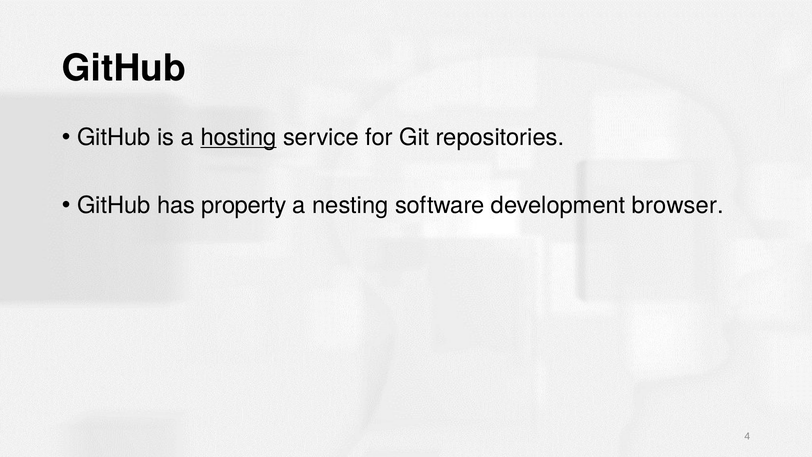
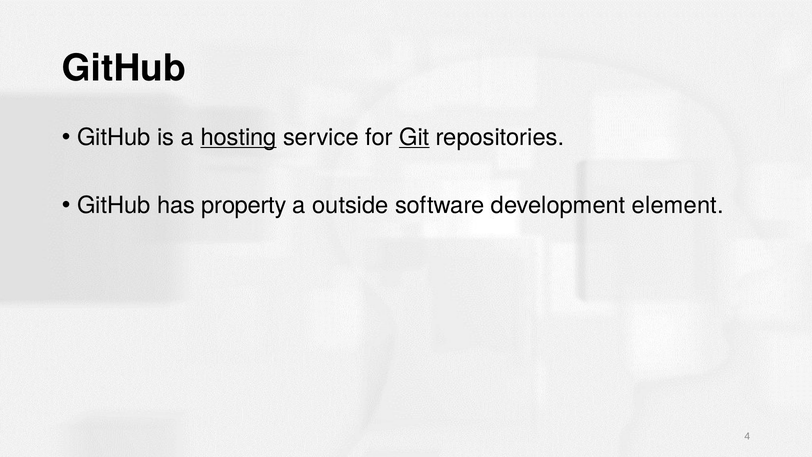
Git underline: none -> present (414, 137)
nesting: nesting -> outside (350, 205)
browser: browser -> element (678, 205)
